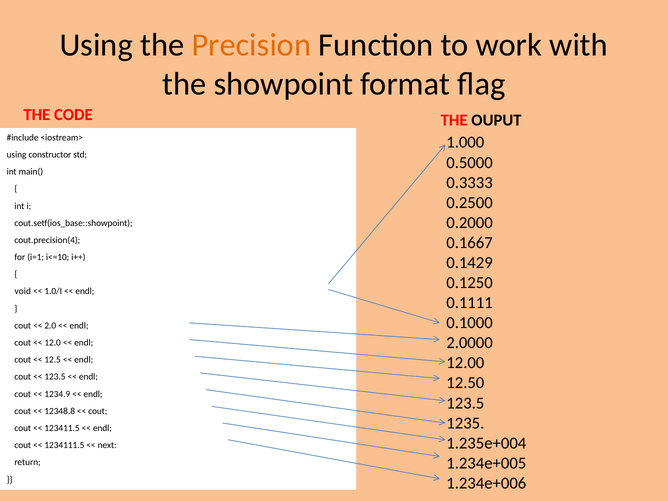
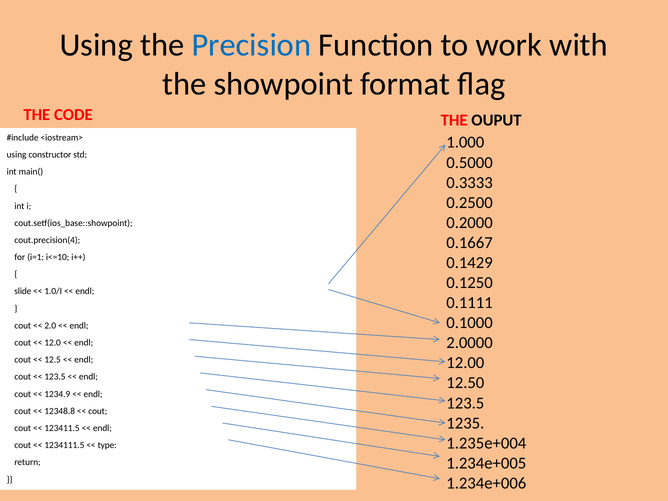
Precision colour: orange -> blue (251, 45)
void: void -> slide (23, 291)
next: next -> type (107, 445)
